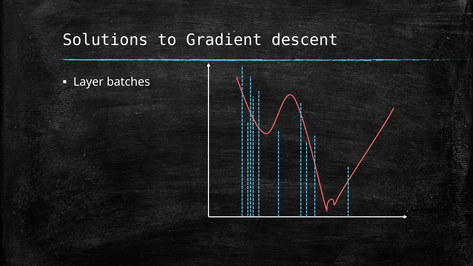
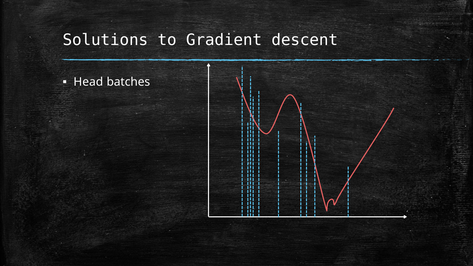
Layer: Layer -> Head (88, 82)
